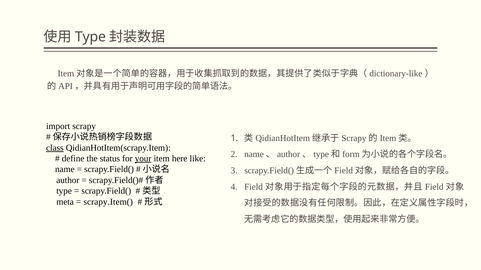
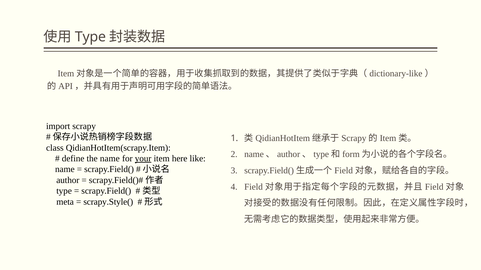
class underline: present -> none (55, 148)
the status: status -> name (110, 159)
scrapy.Item(: scrapy.Item( -> scrapy.Style( (108, 202)
